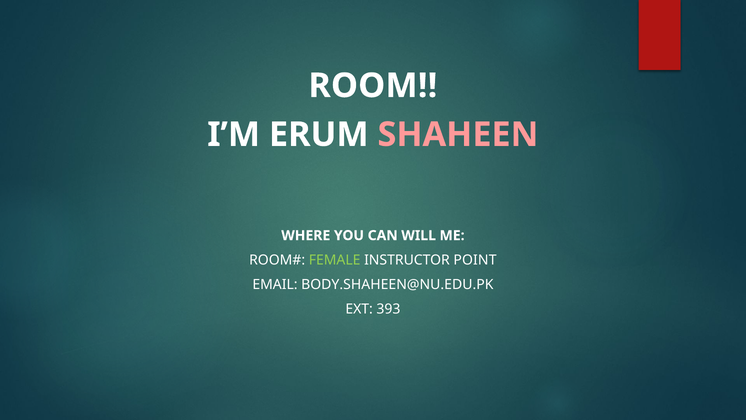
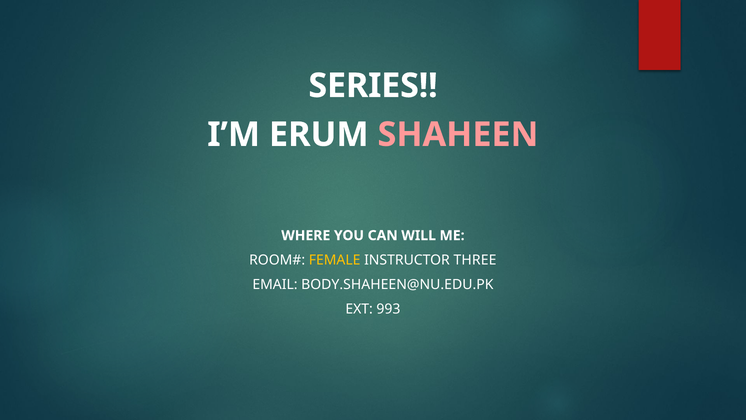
ROOM: ROOM -> SERIES (373, 86)
FEMALE colour: light green -> yellow (335, 260)
POINT: POINT -> THREE (475, 260)
393: 393 -> 993 (388, 309)
